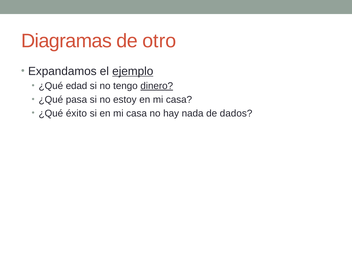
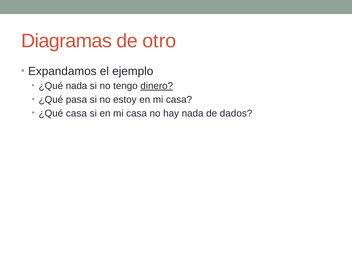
ejemplo underline: present -> none (133, 71)
¿Qué edad: edad -> nada (77, 86)
¿Qué éxito: éxito -> casa (76, 113)
